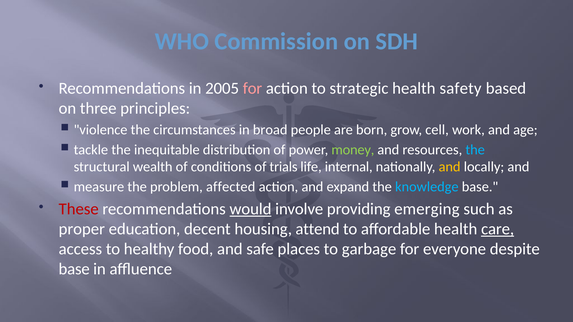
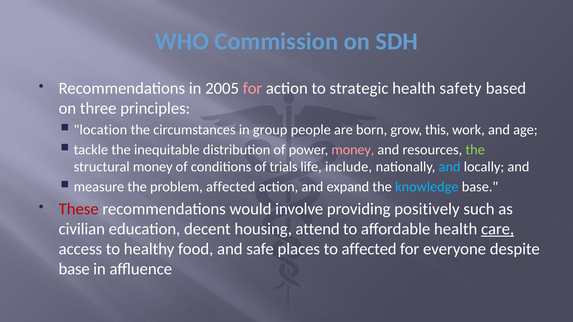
violence: violence -> location (100, 130)
broad: broad -> group (270, 130)
cell: cell -> this (437, 130)
money colour: light green -> pink (353, 150)
the colour: light blue -> light green (475, 150)
structural wealth: wealth -> money (153, 167)
internal: internal -> include (349, 167)
and colour: yellow -> light blue (450, 167)
would underline: present -> none (250, 209)
emerging: emerging -> positively (427, 209)
proper: proper -> civilian (82, 229)
to garbage: garbage -> affected (369, 249)
